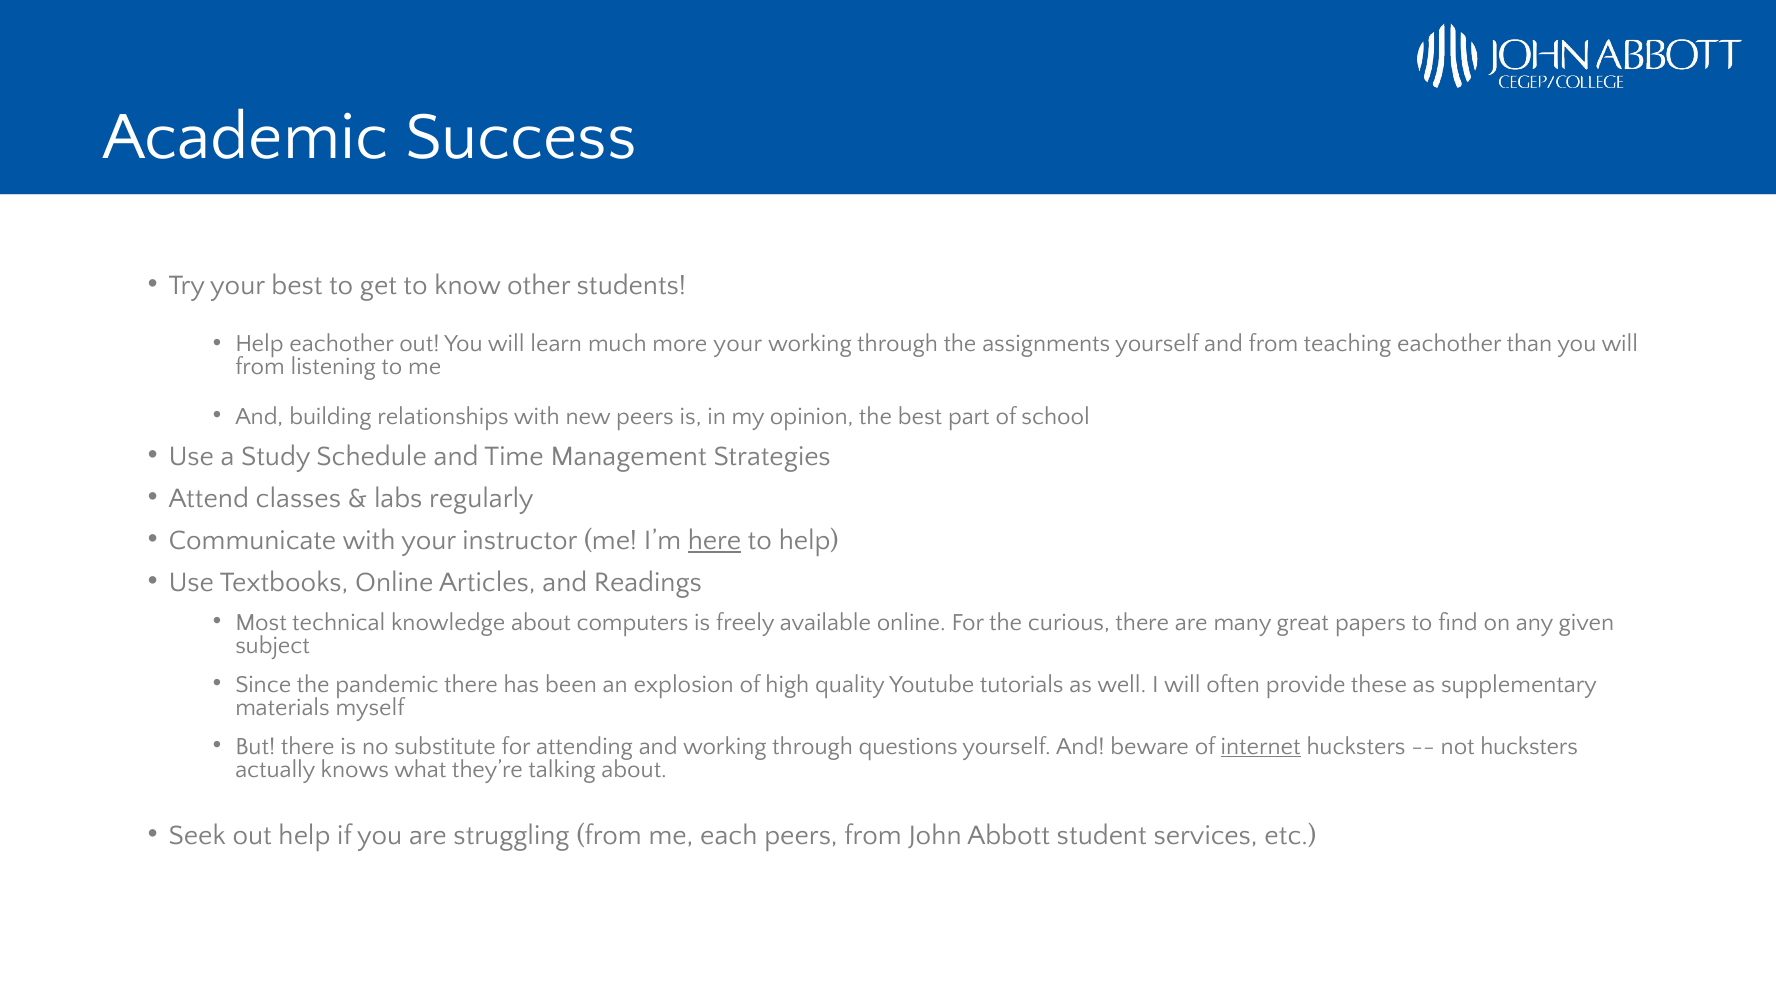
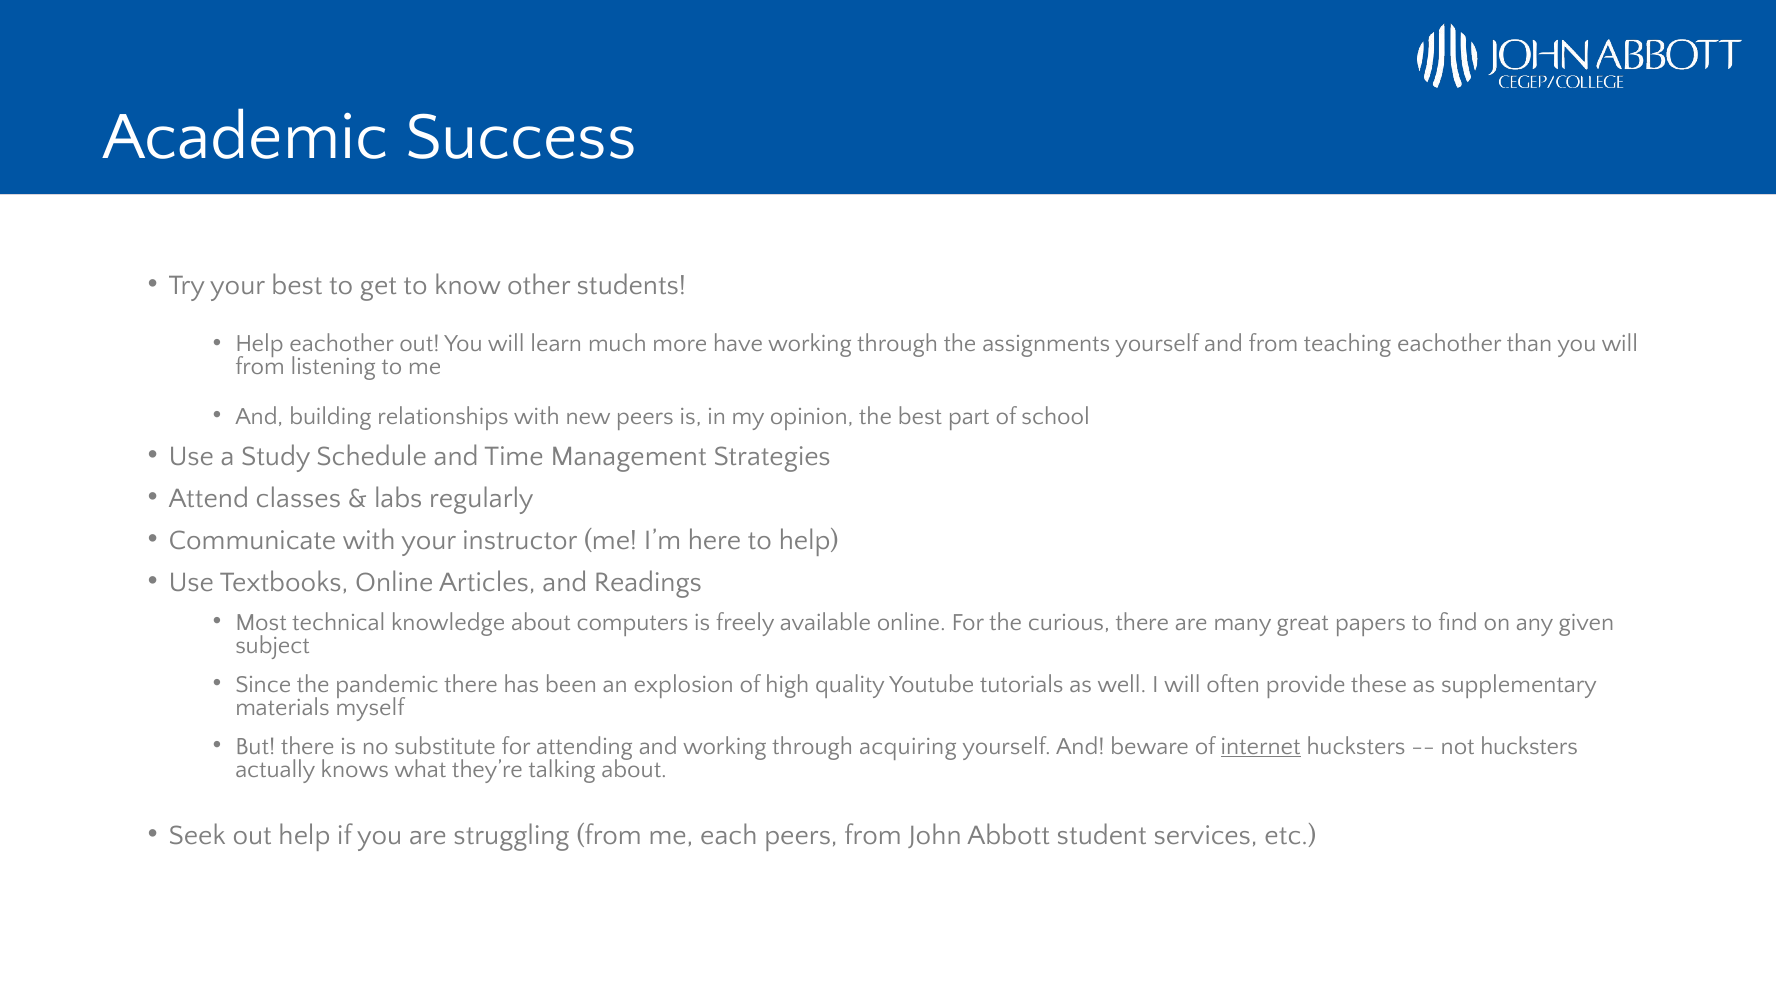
more your: your -> have (738, 344)
here underline: present -> none (715, 540)
questions: questions -> acquiring (908, 746)
